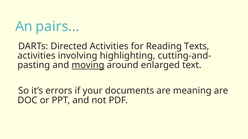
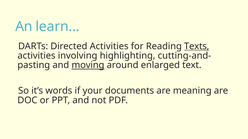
pairs…: pairs… -> learn… (58, 27)
Texts underline: none -> present (197, 46)
errors: errors -> words (59, 91)
